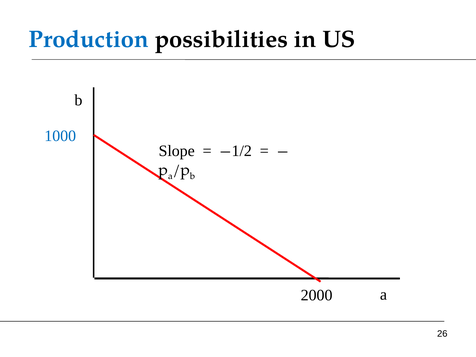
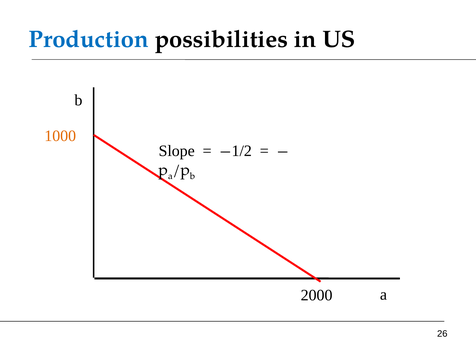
1000 colour: blue -> orange (60, 136)
